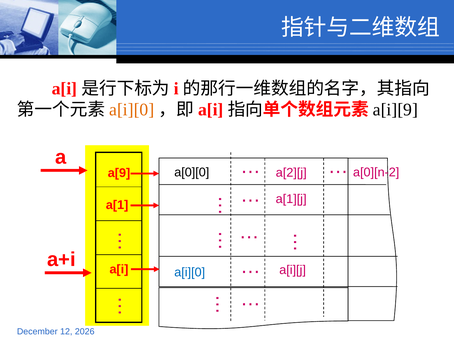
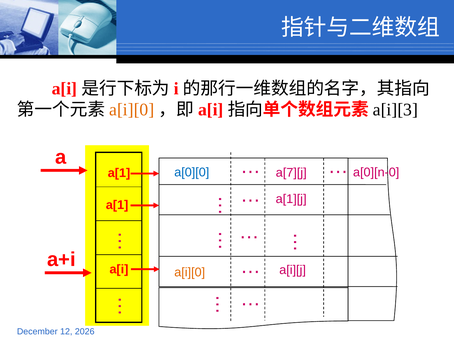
a[i][9: a[i][9 -> a[i][3 (395, 110)
a[0][0 colour: black -> blue (192, 173)
a[0][n-2: a[0][n-2 -> a[0][n-0 (376, 173)
a[2][j: a[2][j -> a[7][j (291, 173)
a[9: a[9 -> a[1 (119, 173)
a[i][0 colour: blue -> orange (190, 273)
